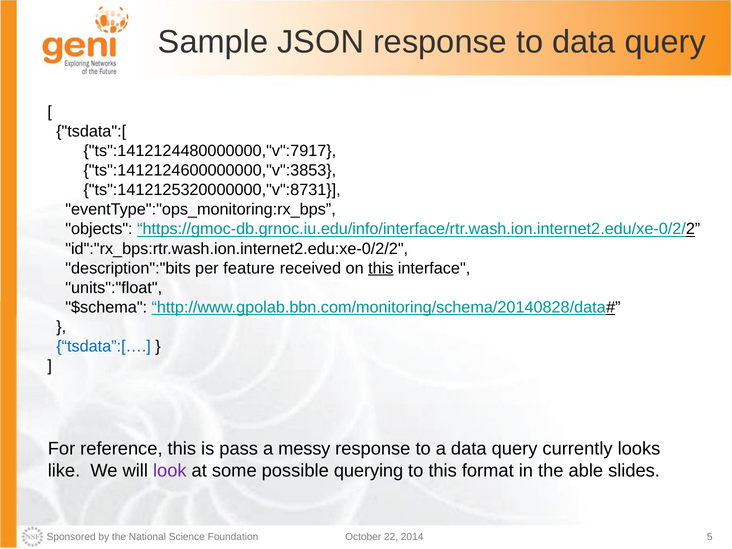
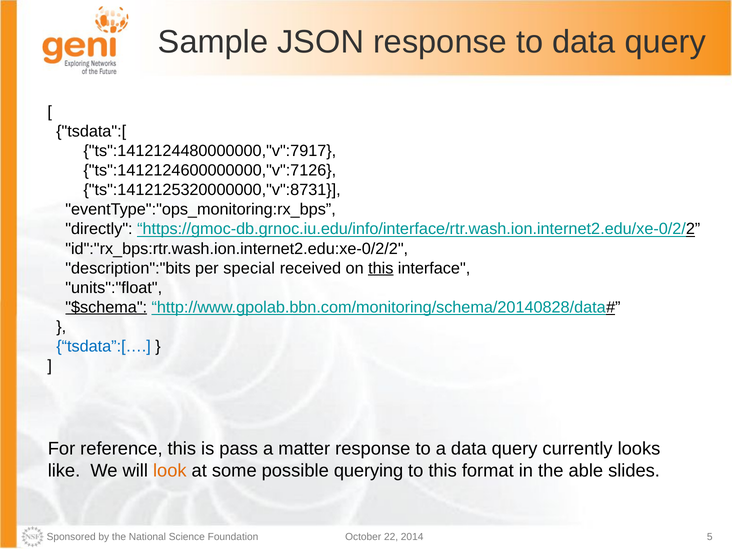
ts":1412124600000000,"v":3853: ts":1412124600000000,"v":3853 -> ts":1412124600000000,"v":7126 (210, 171)
objects: objects -> directly (99, 229)
feature: feature -> special (249, 268)
$schema underline: none -> present (106, 307)
messy: messy -> matter (304, 449)
look colour: purple -> orange (170, 471)
